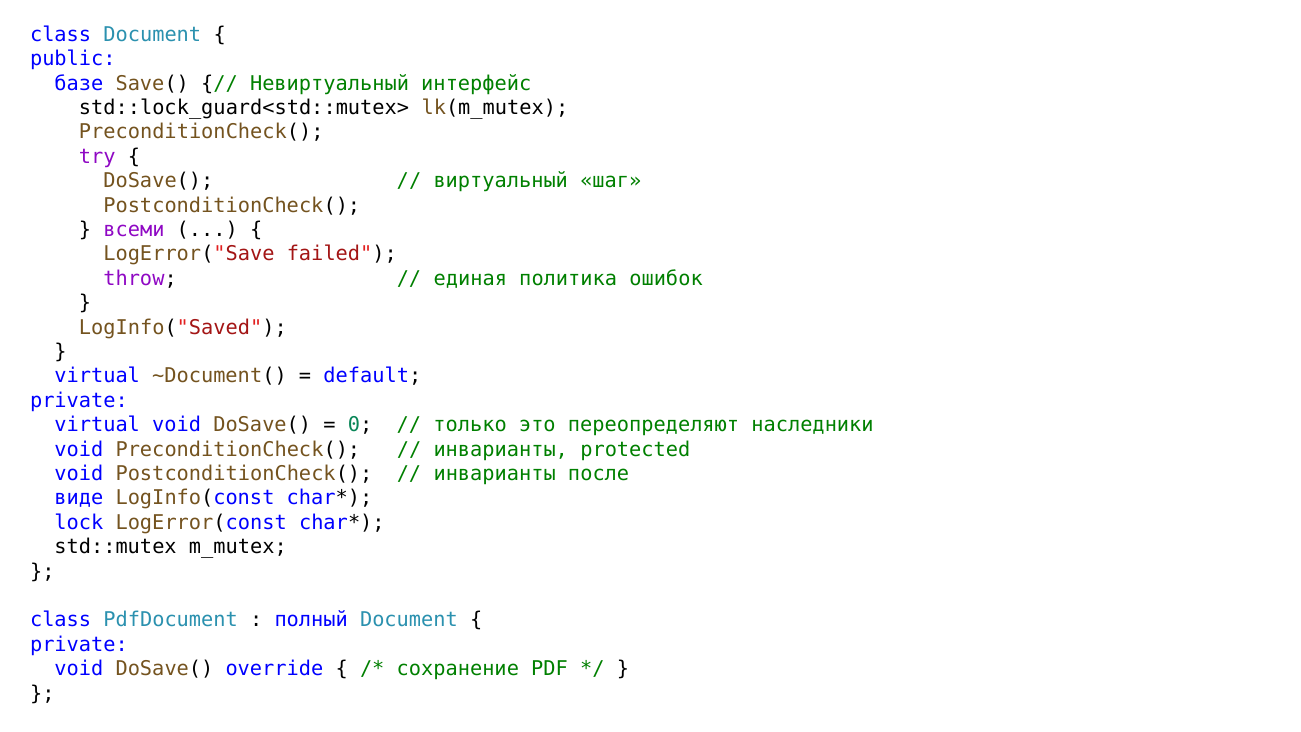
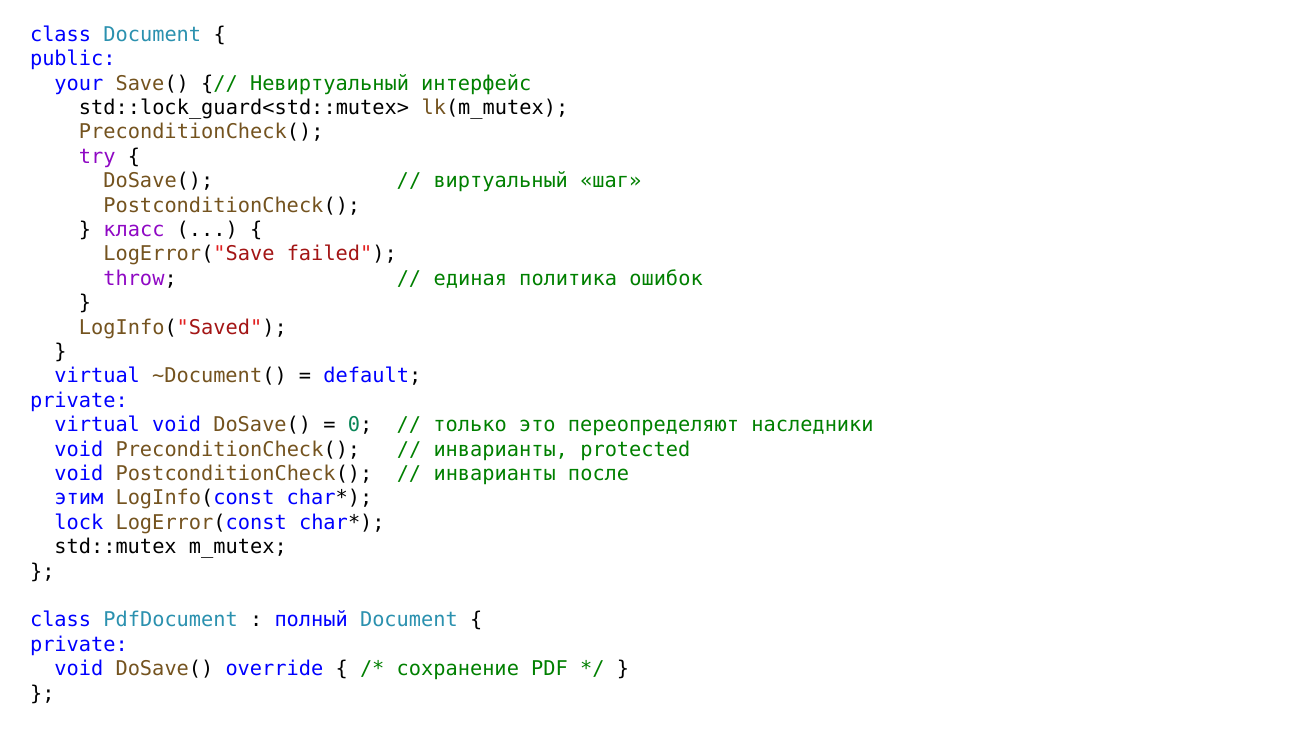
базе: базе -> your (79, 83)
всеми: всеми -> класс (134, 230)
виде: виде -> этим (79, 498)
